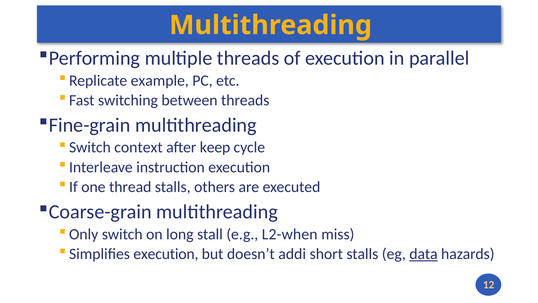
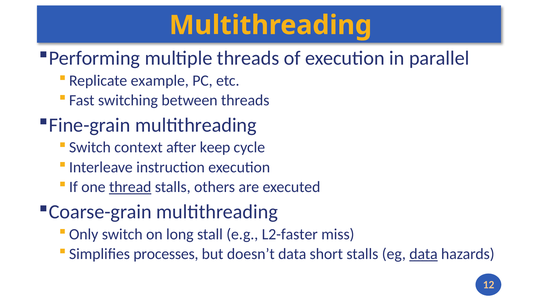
thread underline: none -> present (130, 187)
L2-when: L2-when -> L2-faster (290, 234)
Simplifies execution: execution -> processes (166, 254)
doesn’t addi: addi -> data (292, 254)
